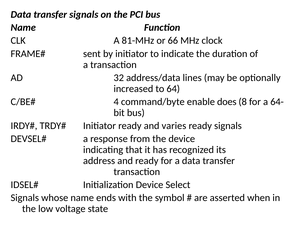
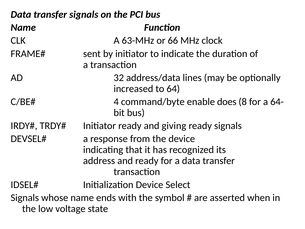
81-MHz: 81-MHz -> 63-MHz (138, 41)
varies: varies -> giving (174, 126)
